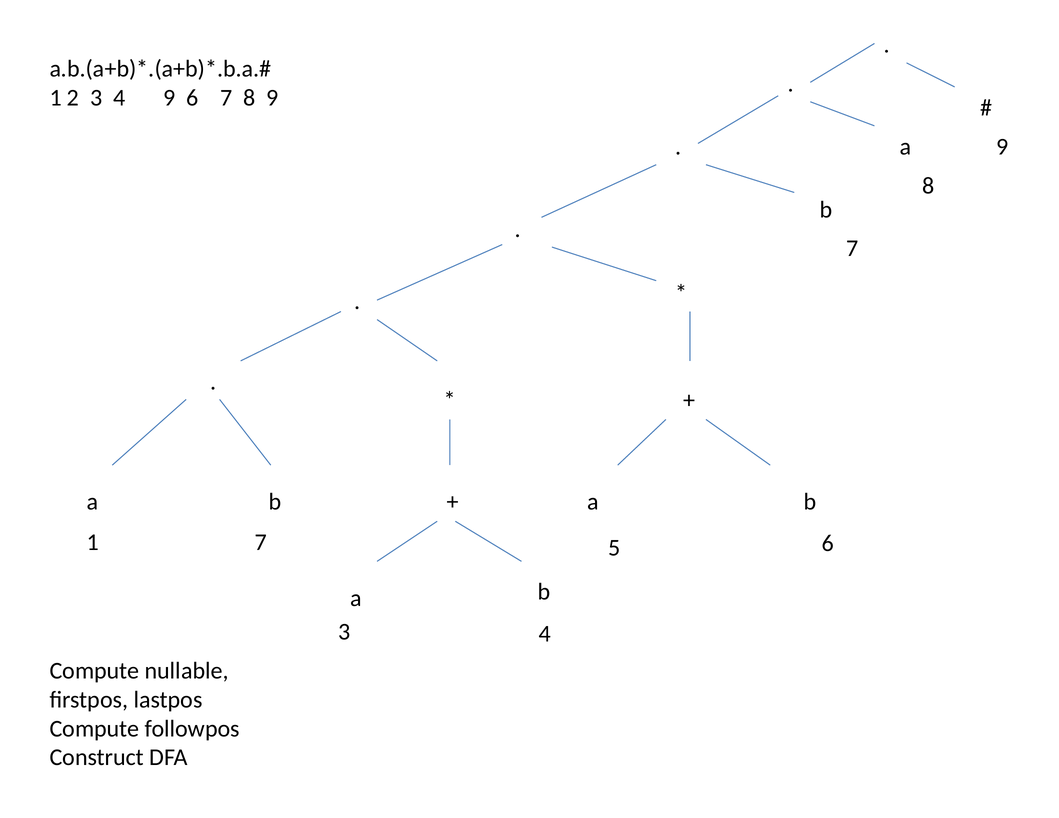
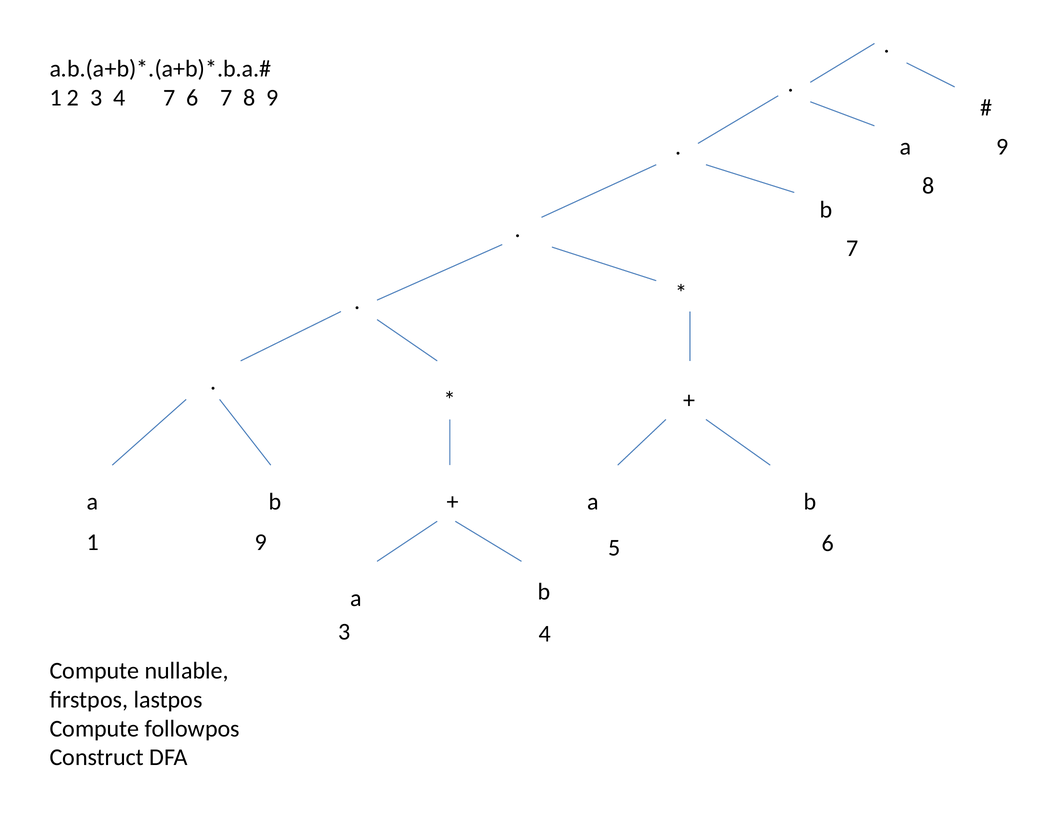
4 9: 9 -> 7 (169, 98)
1 7: 7 -> 9 (261, 542)
